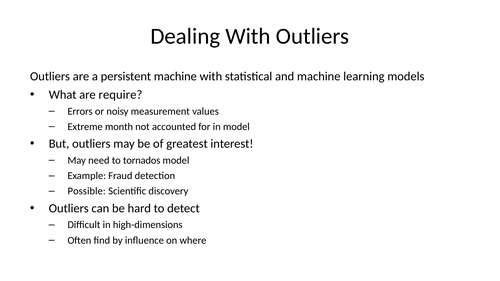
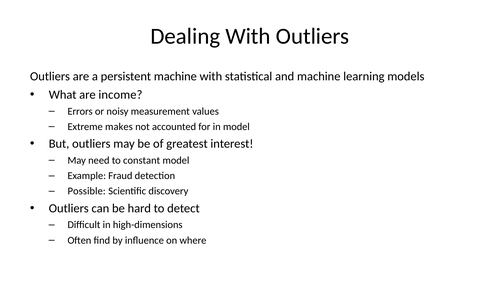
require: require -> income (120, 95)
month: month -> makes (119, 127)
tornados: tornados -> constant (142, 161)
